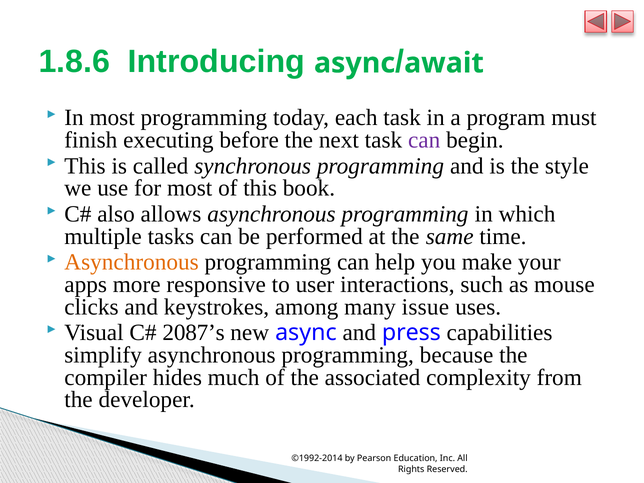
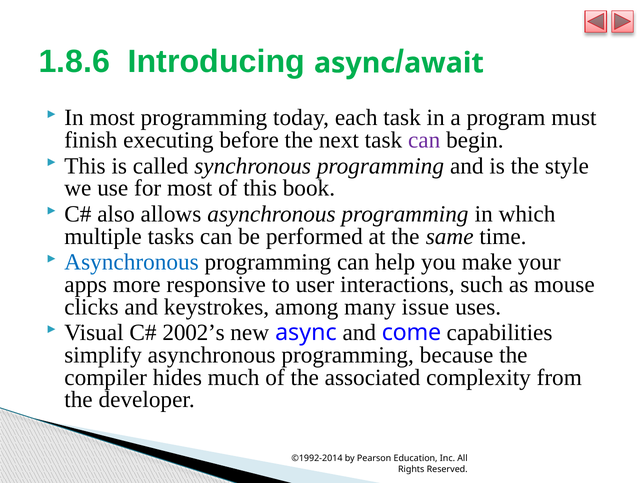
Asynchronous colour: orange -> blue (132, 262)
2087’s: 2087’s -> 2002’s (194, 333)
press: press -> come (411, 333)
